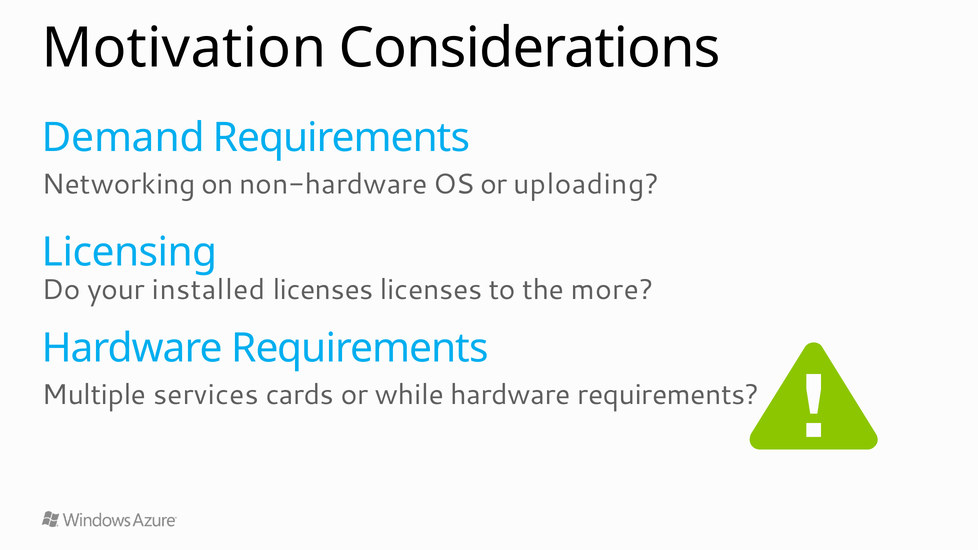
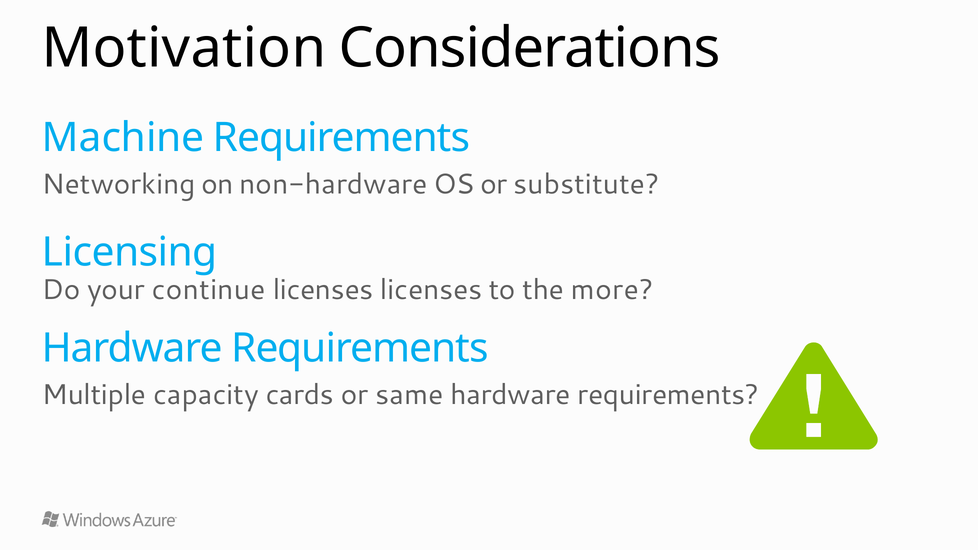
Demand: Demand -> Machine (123, 138)
uploading: uploading -> substitute (586, 185)
installed: installed -> continue (209, 290)
services: services -> capacity (206, 395)
while: while -> same (409, 395)
